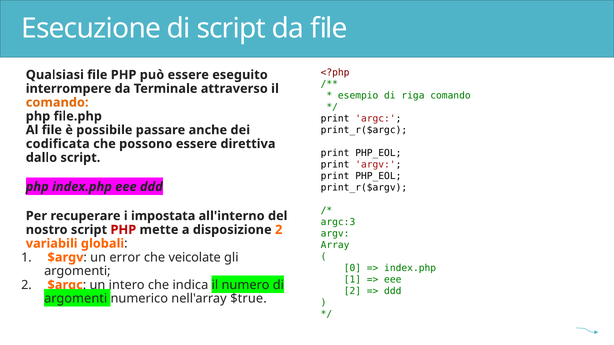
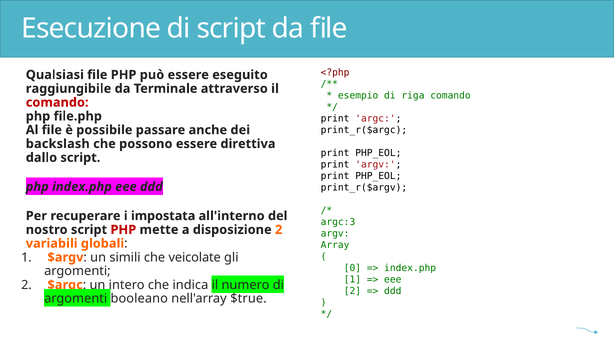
interrompere: interrompere -> raggiungibile (69, 89)
comando colour: orange -> red (57, 103)
codificata: codificata -> backslash (58, 144)
error: error -> simili (125, 258)
numerico: numerico -> booleano (139, 299)
